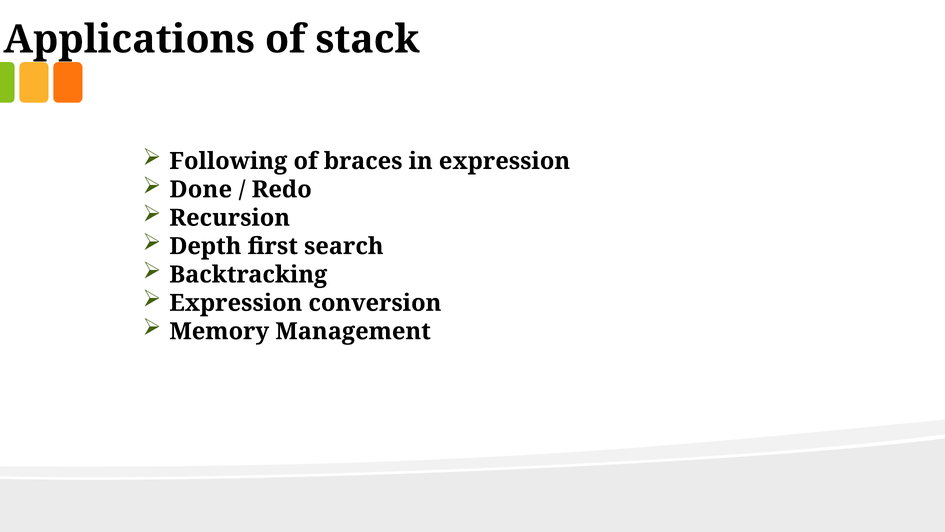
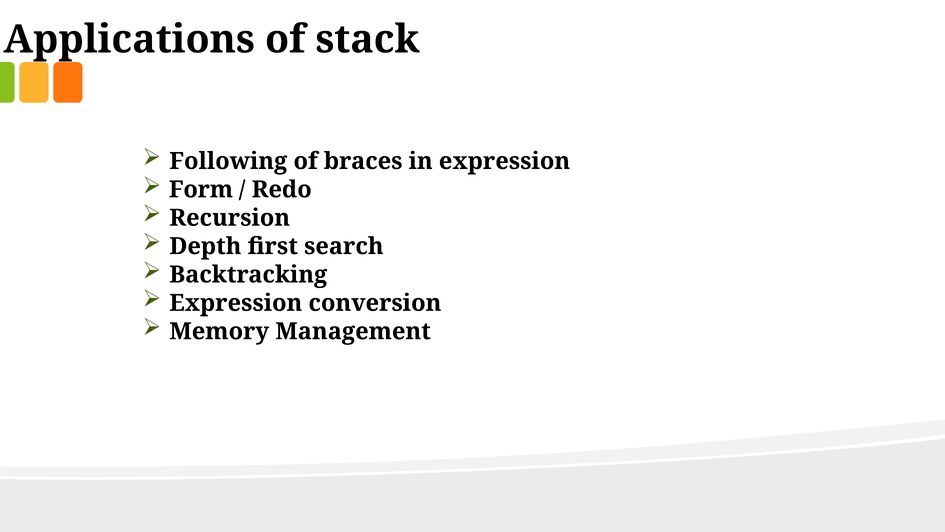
Done: Done -> Form (201, 189)
